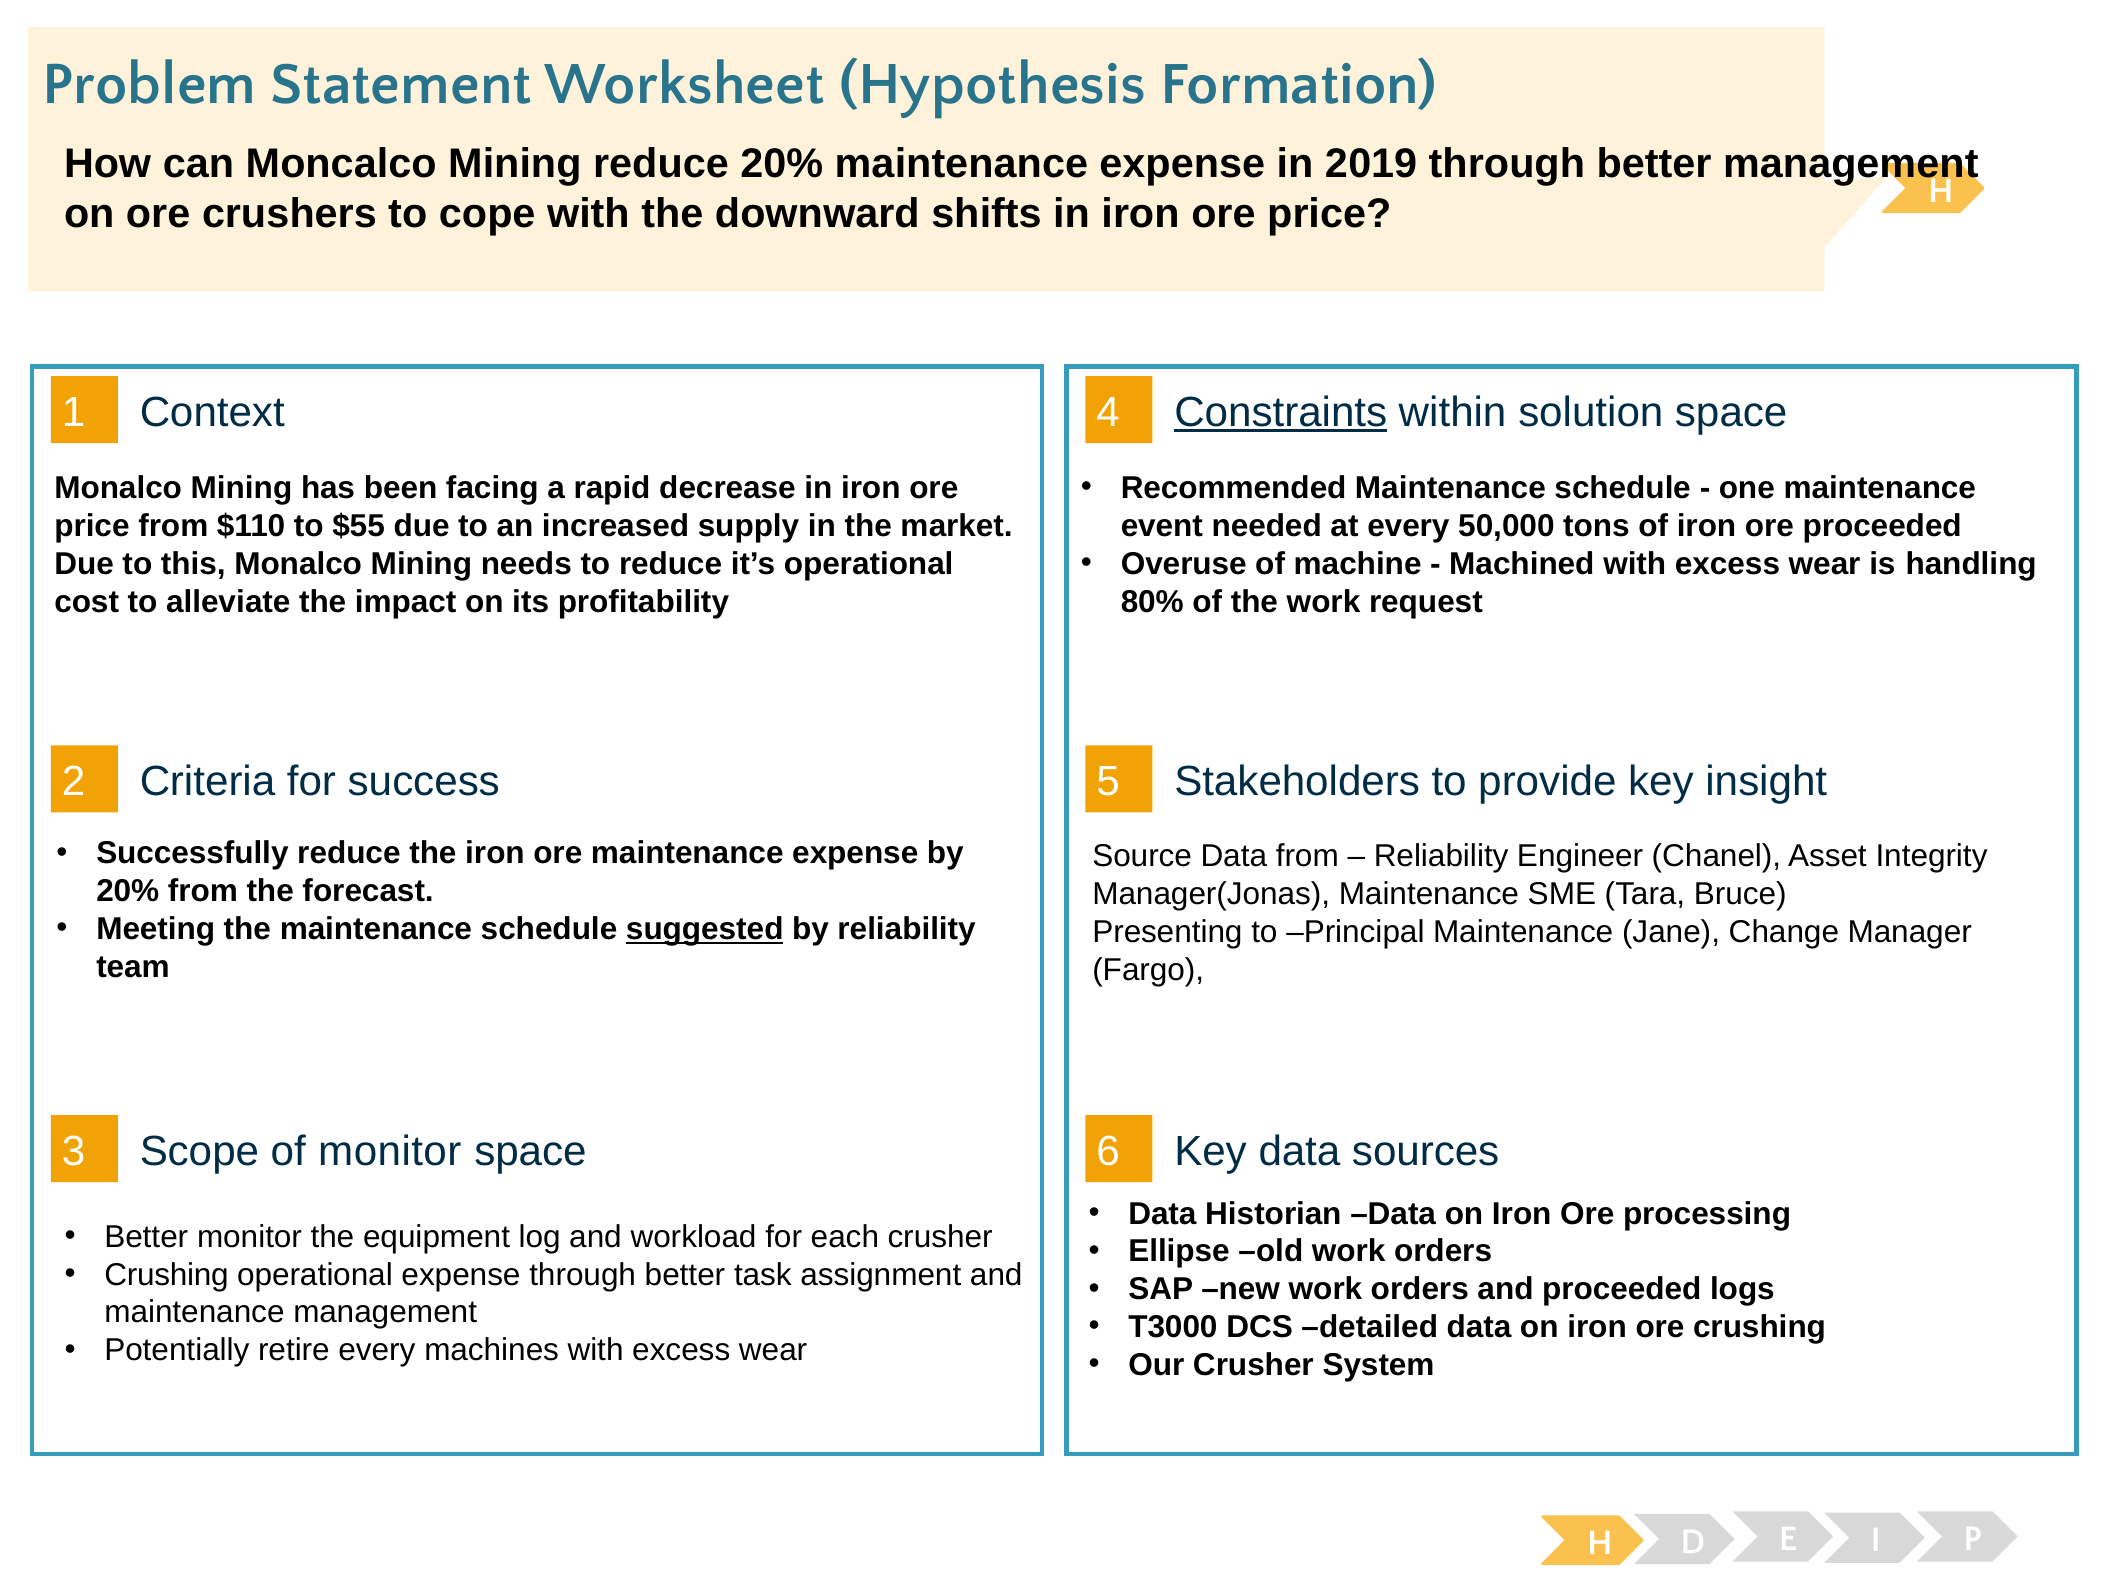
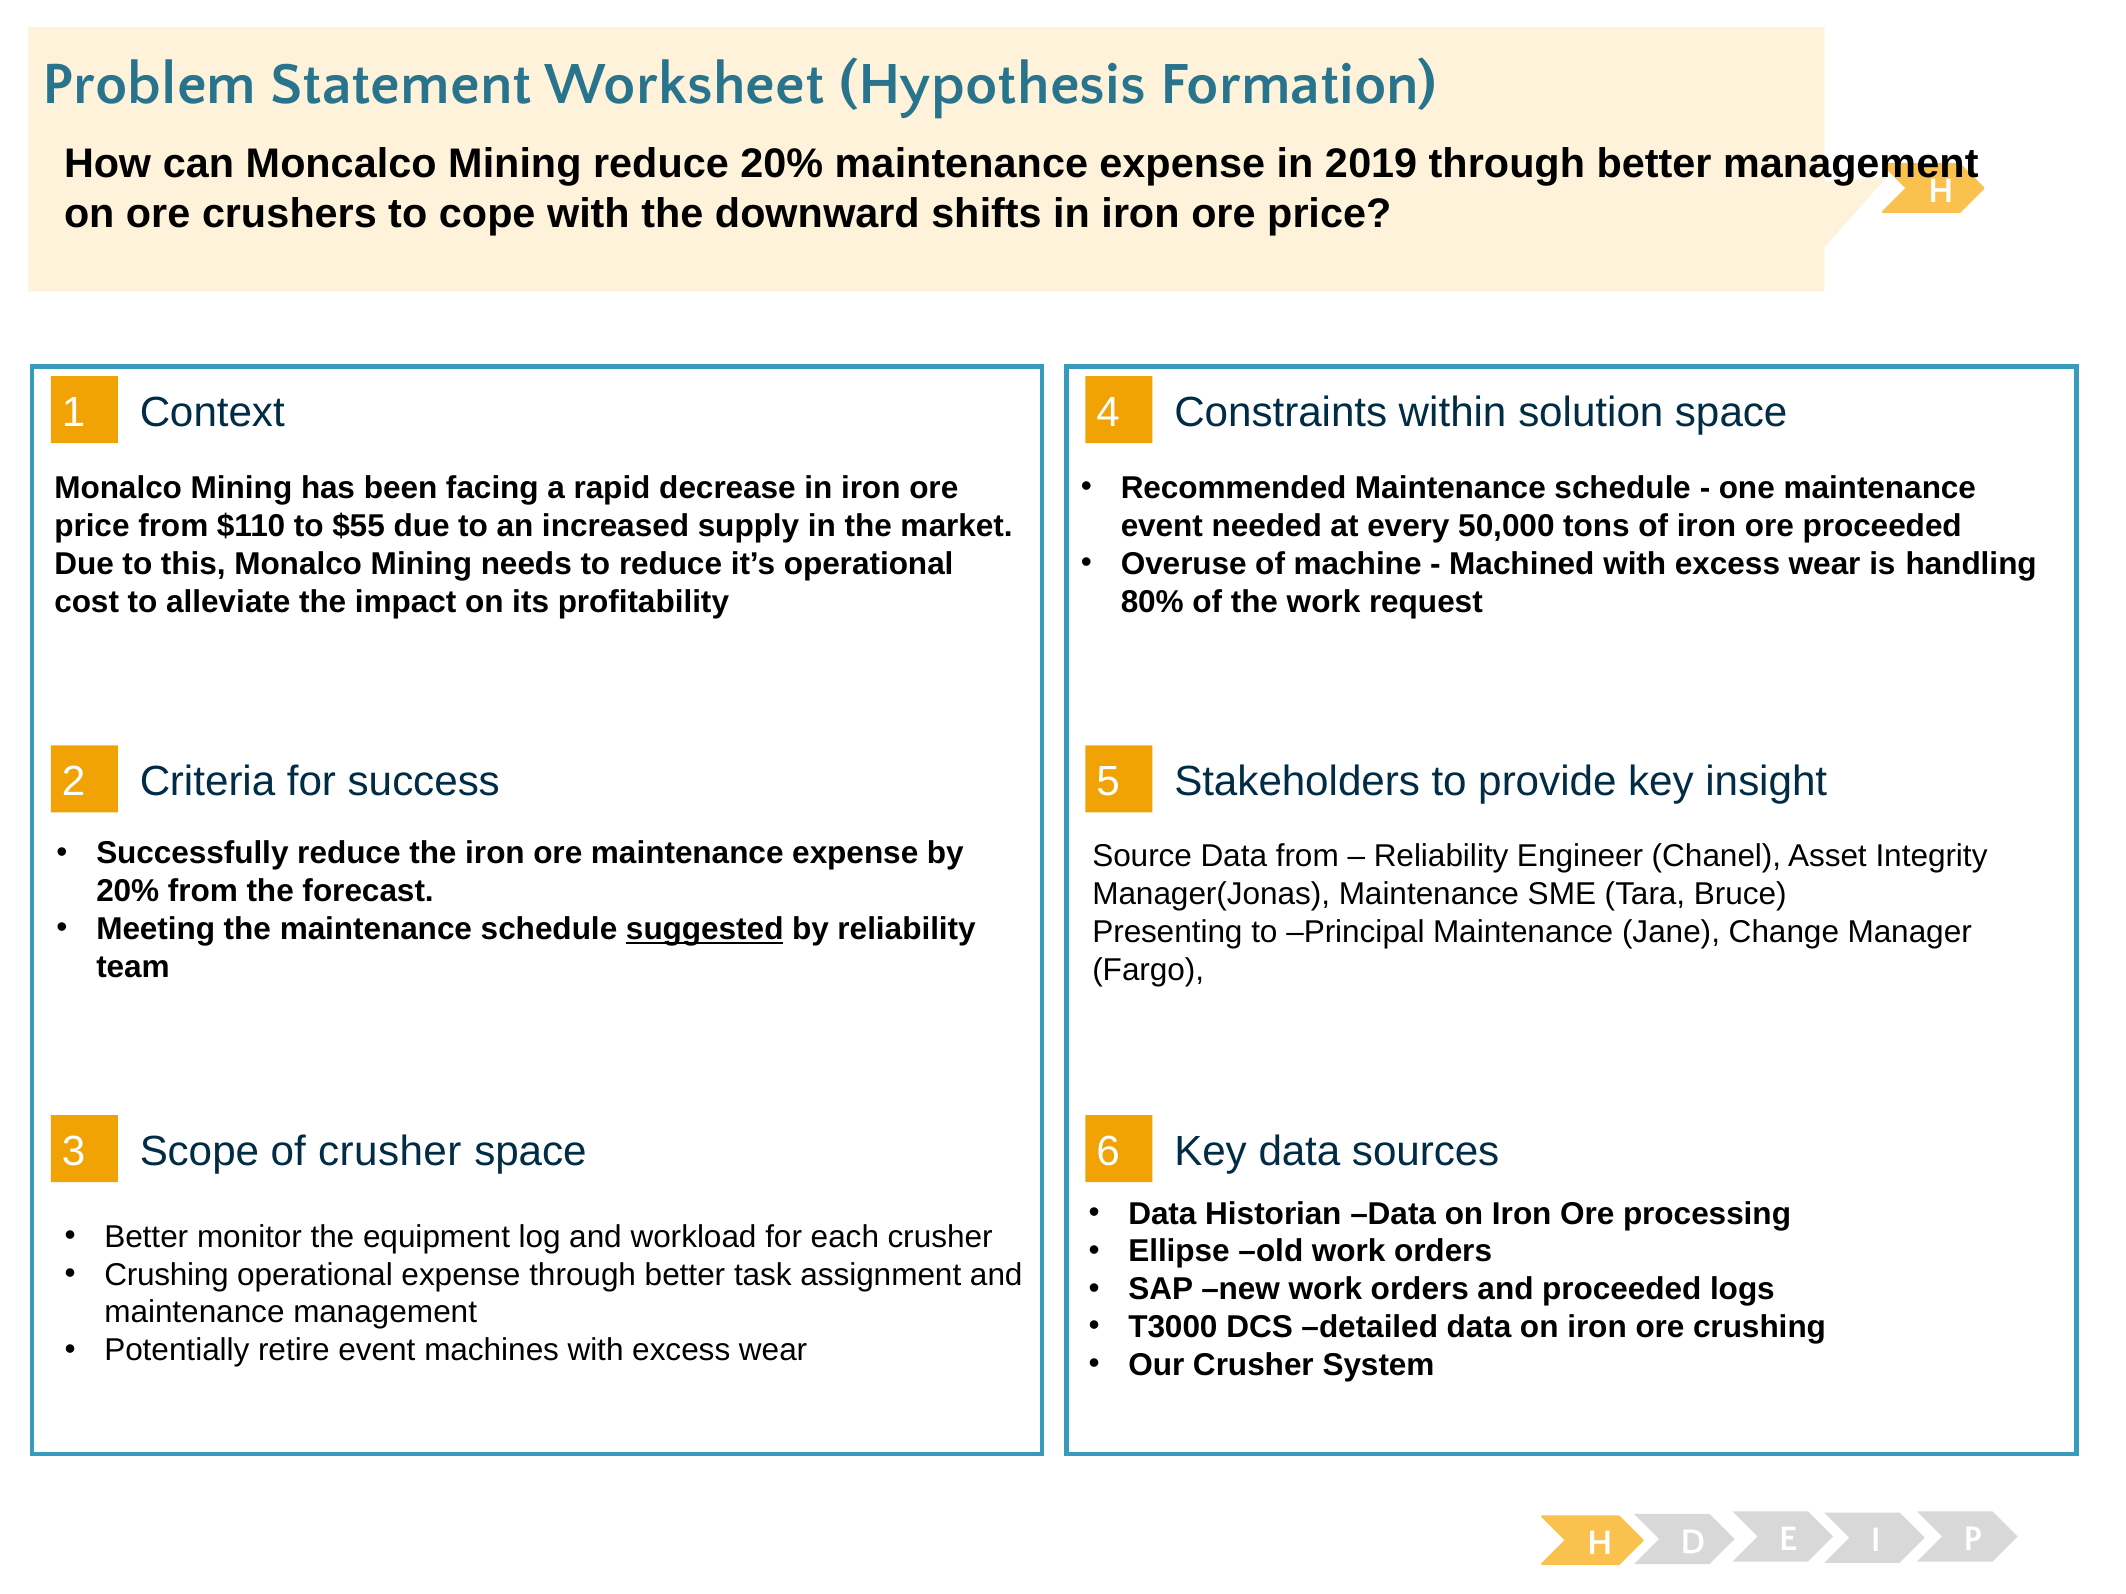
Constraints underline: present -> none (1281, 413)
of monitor: monitor -> crusher (390, 1152)
retire every: every -> event (377, 1351)
